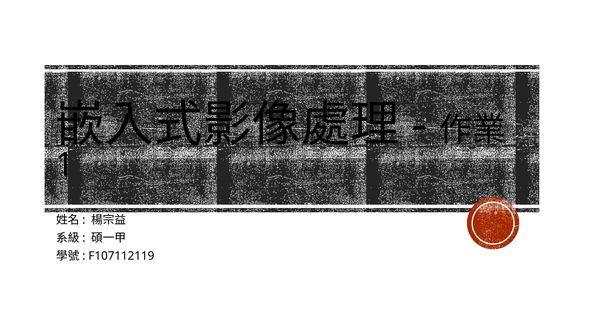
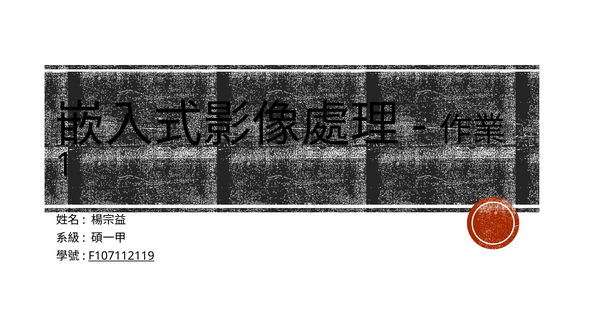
F107112119 underline: none -> present (121, 256)
